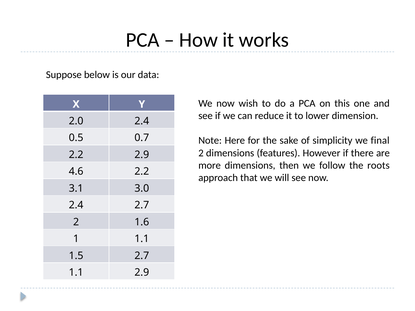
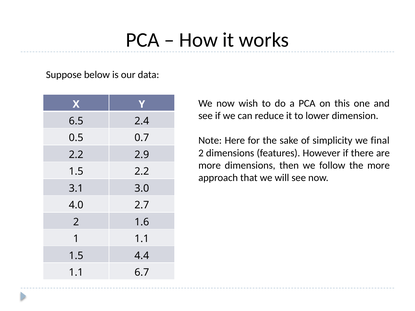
2.0: 2.0 -> 6.5 (76, 121)
the roots: roots -> more (379, 166)
4.6: 4.6 -> 1.5 (76, 172)
2.4: 2.4 -> 4.0 (76, 205)
1.5 2.7: 2.7 -> 4.4 (142, 256)
1.1 2.9: 2.9 -> 6.7 (142, 273)
